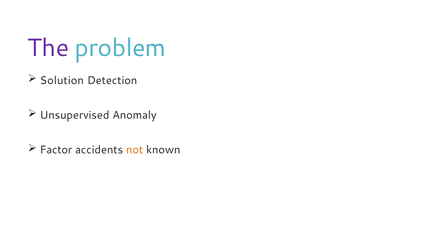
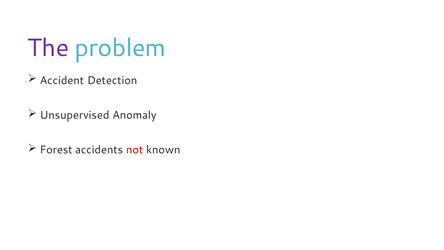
Solution: Solution -> Accident (62, 80)
Factor: Factor -> Forest (56, 150)
not colour: orange -> red (135, 150)
